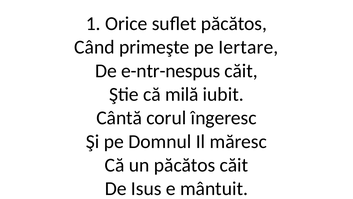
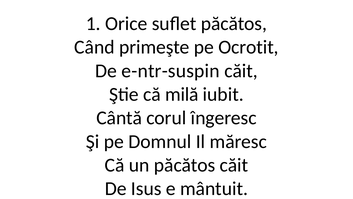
Iertare: Iertare -> Ocrotit (248, 47)
e-ntr-nespus: e-ntr-nespus -> e-ntr-suspin (171, 71)
